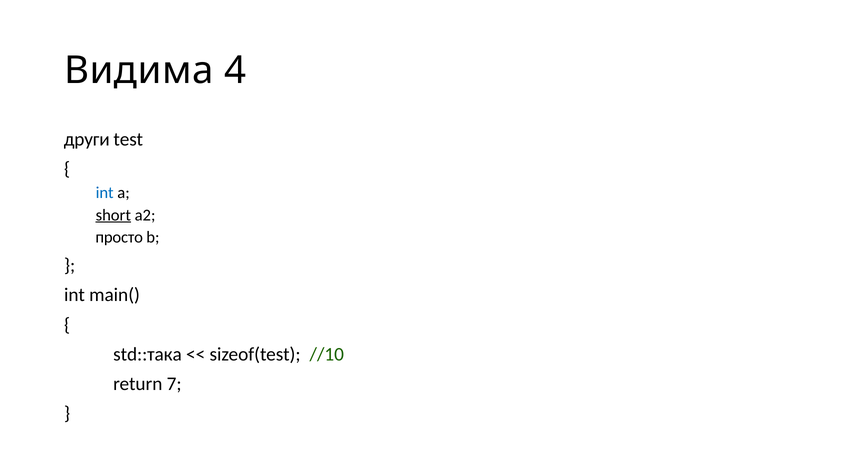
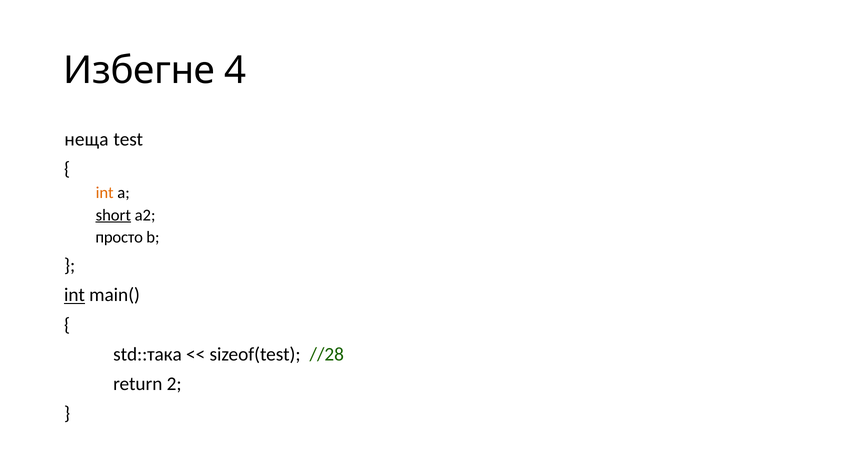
Видима: Видима -> Избегне (139, 71)
други: други -> неща (87, 139)
int colour: blue -> orange (105, 193)
int underline: none -> present (75, 295)
//10: //10 -> //28 (327, 354)
7: 7 -> 2 (174, 384)
